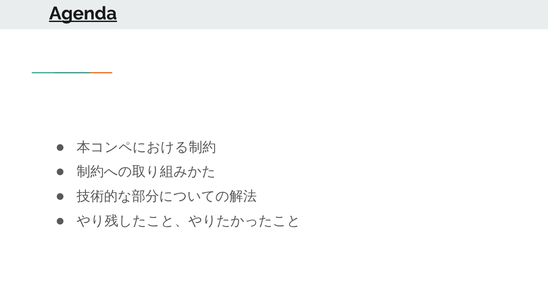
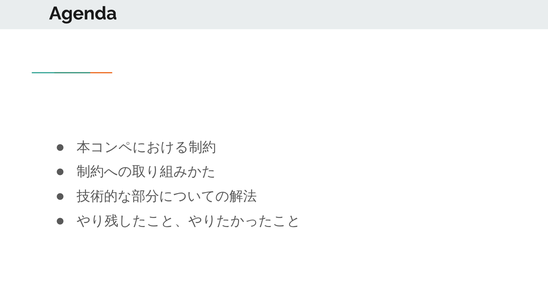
Agenda underline: present -> none (83, 13)
